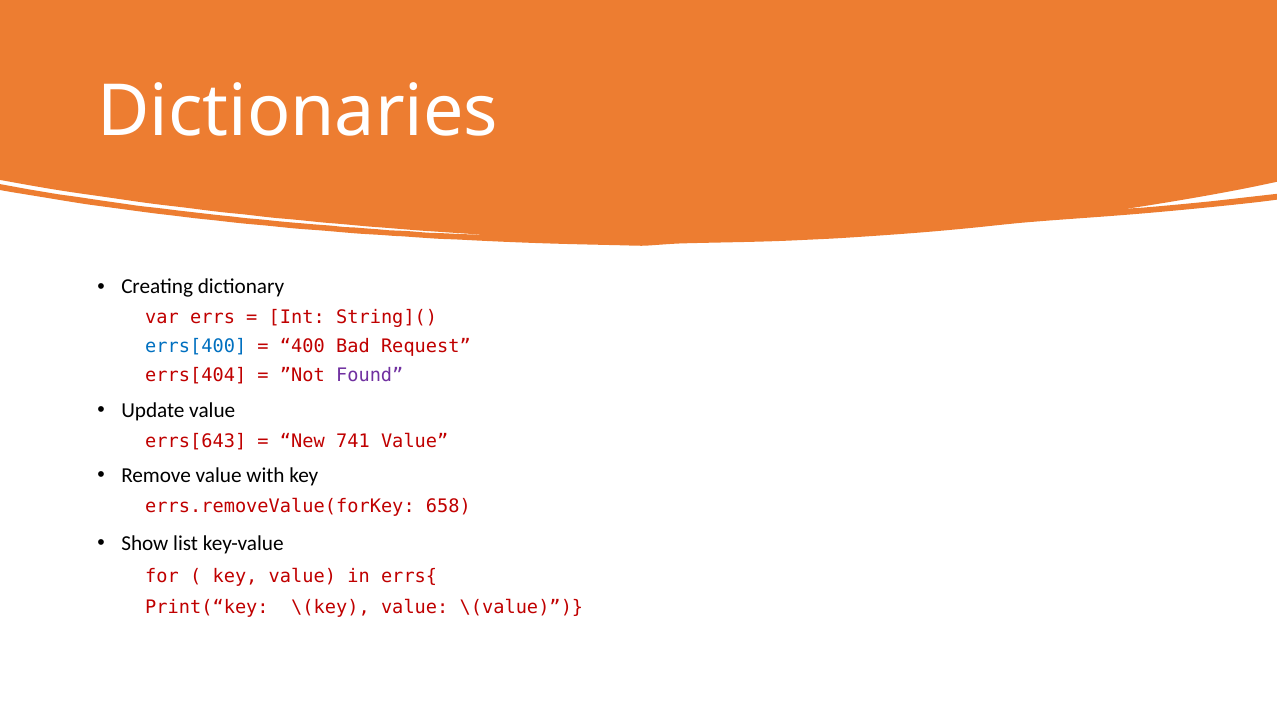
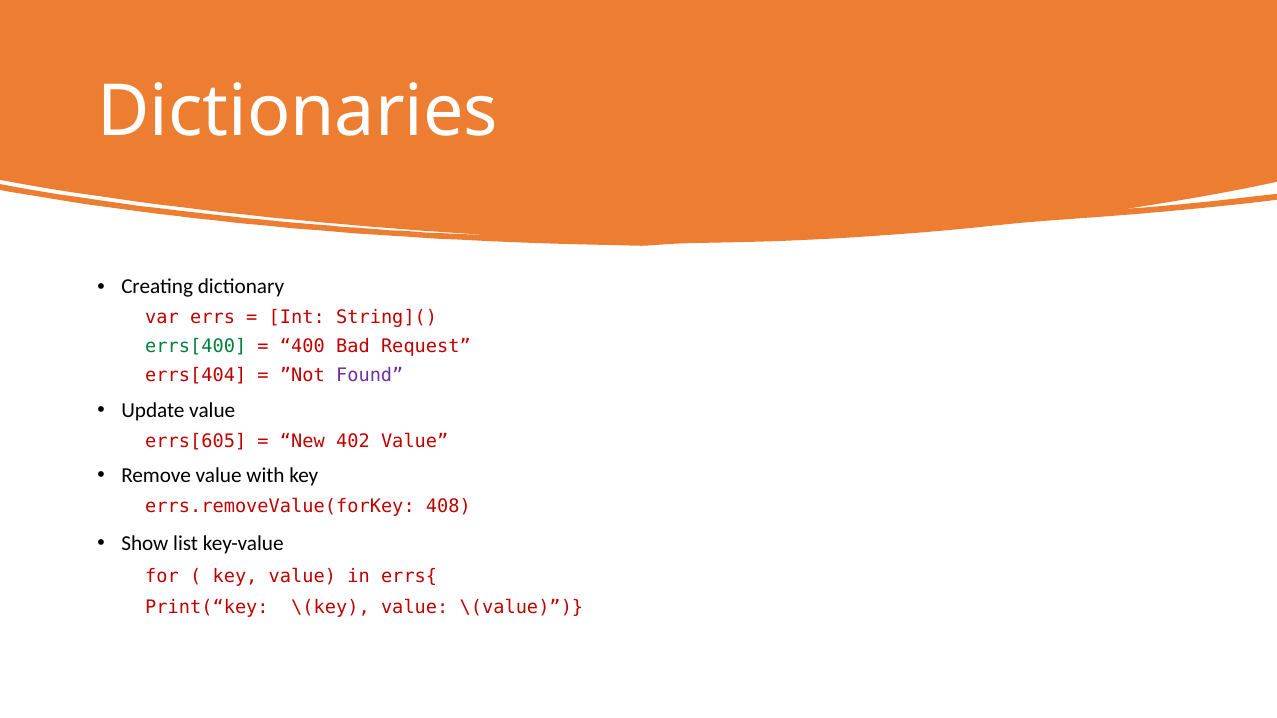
errs[400 colour: blue -> green (196, 347)
errs[643: errs[643 -> errs[605 (196, 441)
741: 741 -> 402 (353, 441)
658: 658 -> 408 (448, 506)
